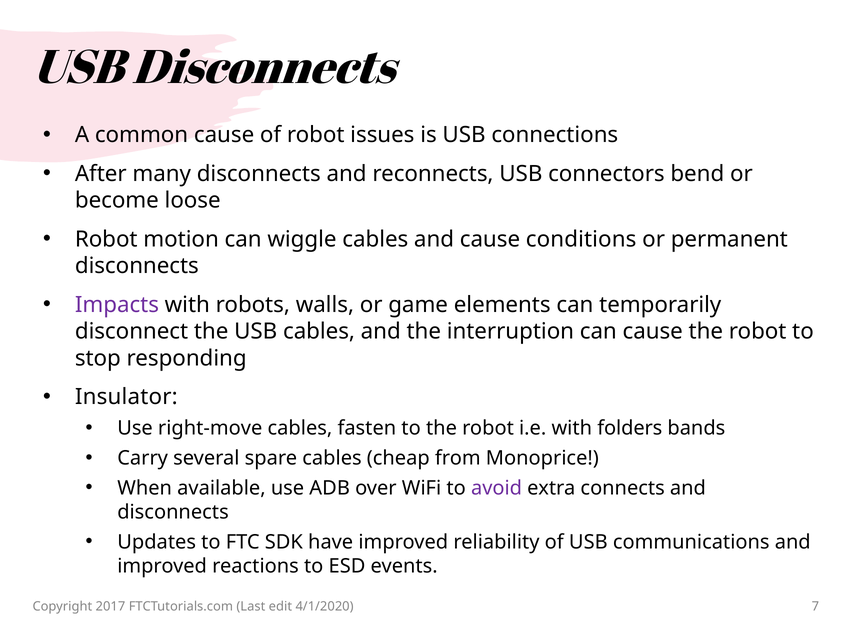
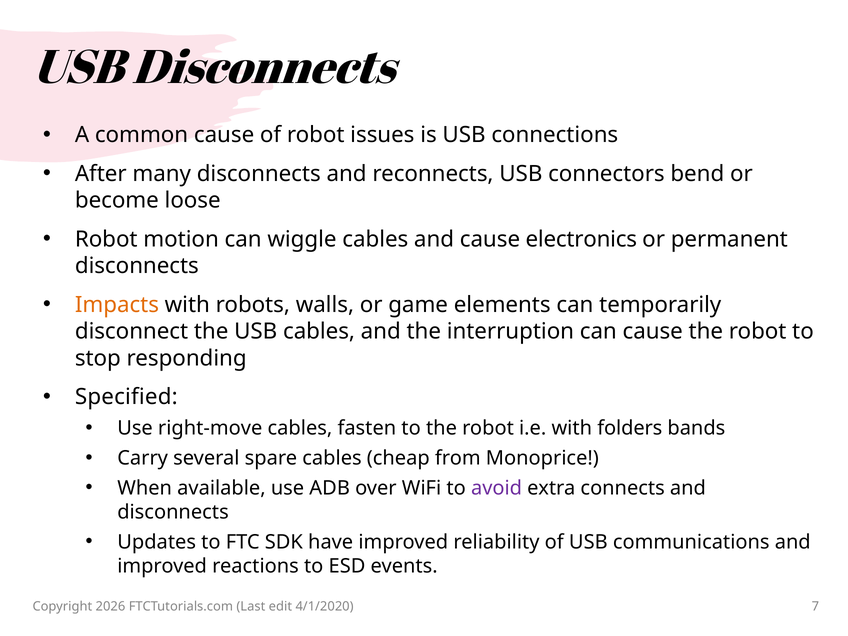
conditions: conditions -> electronics (581, 239)
Impacts colour: purple -> orange (117, 305)
Insulator: Insulator -> Specified (126, 397)
2017: 2017 -> 2026 (110, 606)
